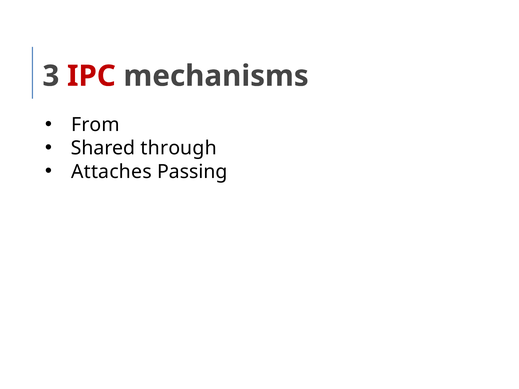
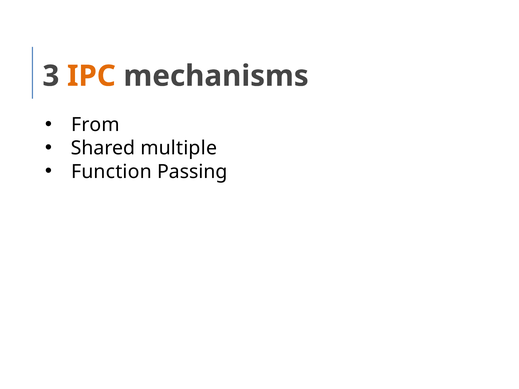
IPC colour: red -> orange (91, 76)
through: through -> multiple (179, 148)
Attaches: Attaches -> Function (111, 172)
